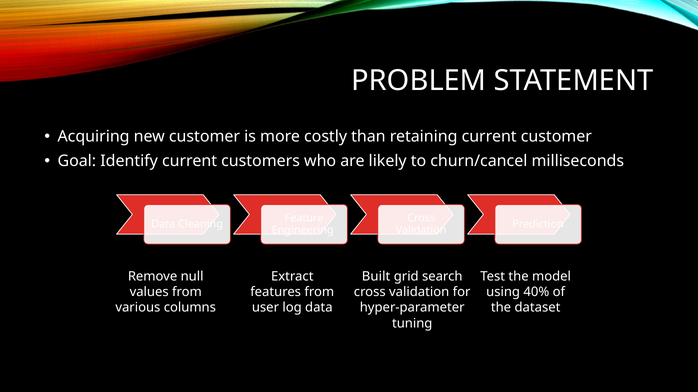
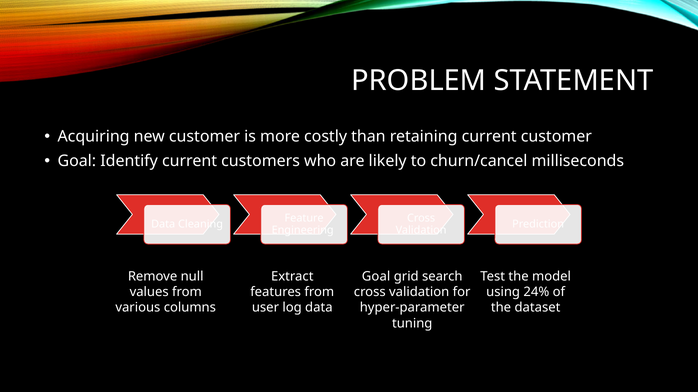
Built: Built -> Goal (376, 277)
40%: 40% -> 24% (536, 292)
